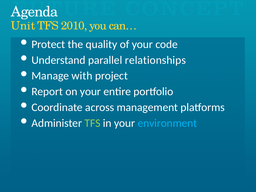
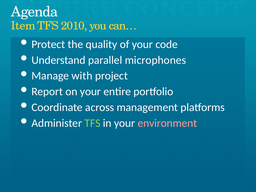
Unit: Unit -> Item (23, 26)
relationships: relationships -> microphones (155, 60)
environment colour: light blue -> pink (167, 123)
